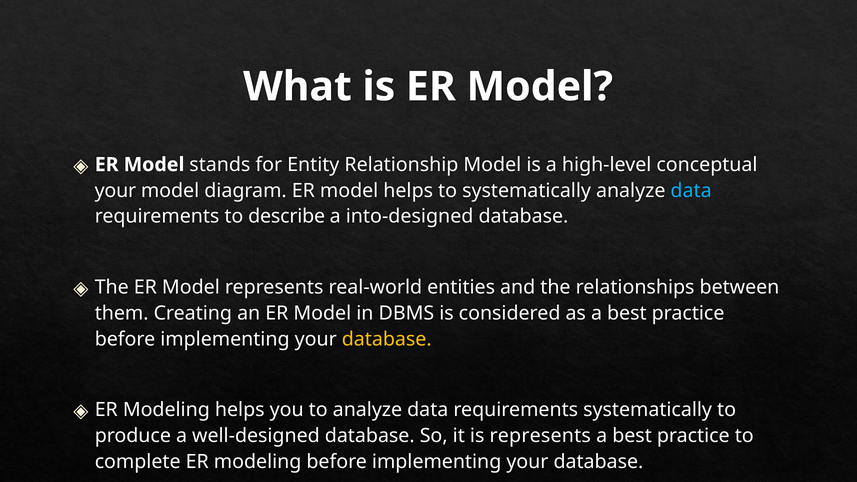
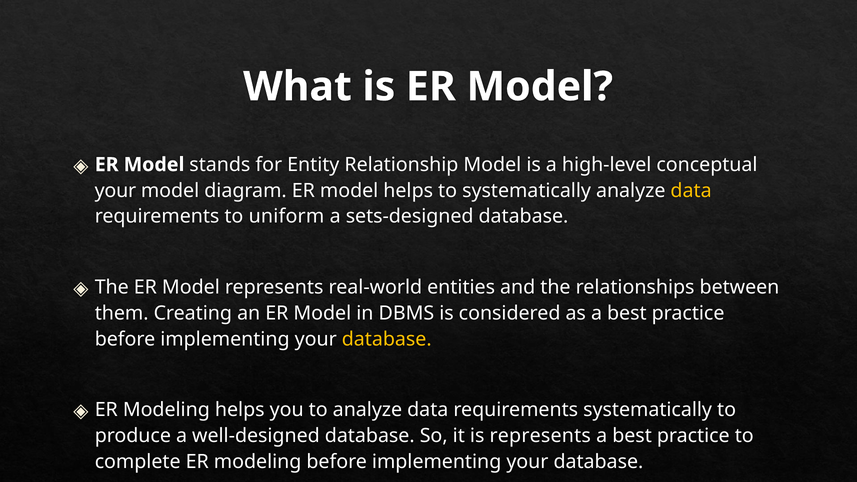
data colour: light blue -> yellow (691, 191)
describe: describe -> uniform (286, 217)
into-designed: into-designed -> sets-designed (410, 217)
